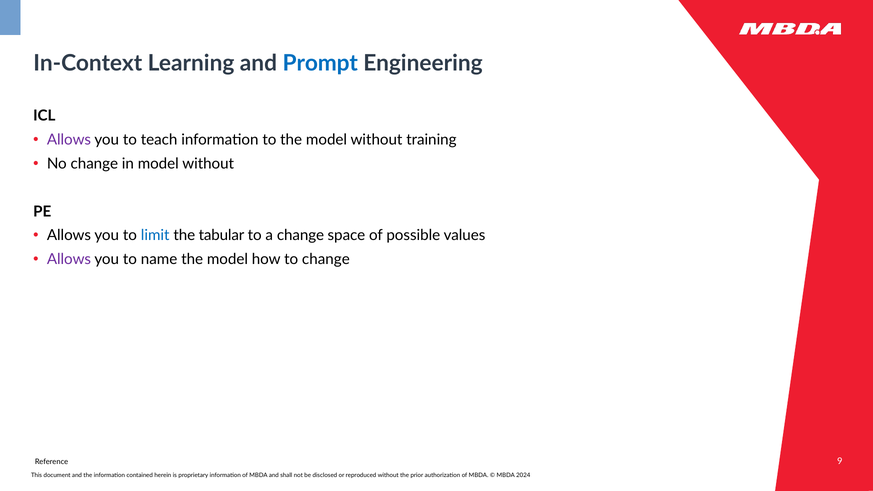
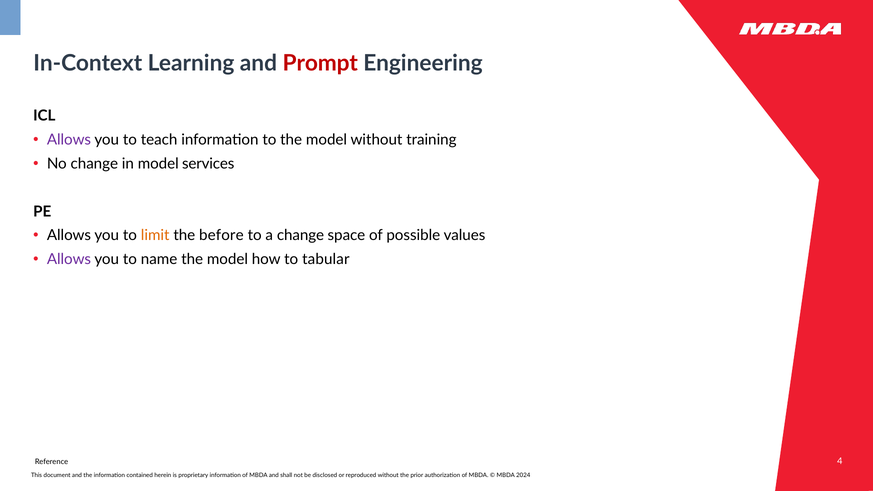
Prompt colour: blue -> red (320, 64)
in model without: without -> services (208, 164)
limit colour: blue -> orange (155, 235)
tabular: tabular -> before (221, 235)
to change: change -> tabular (326, 259)
9: 9 -> 4 (840, 462)
